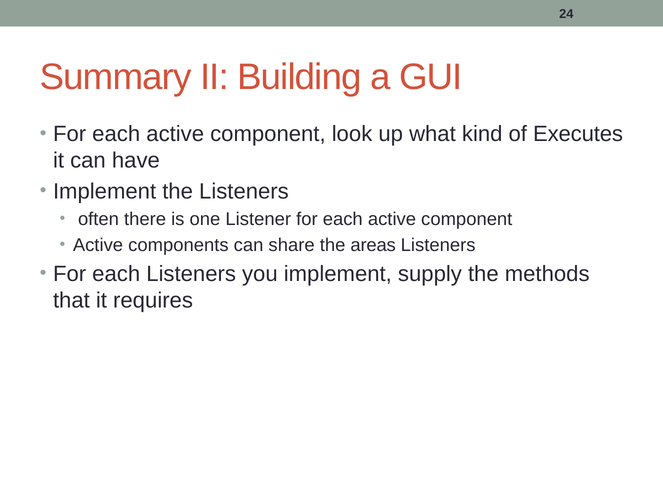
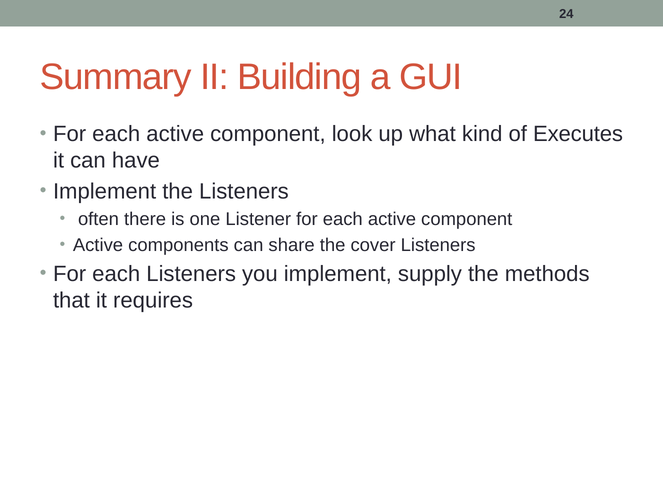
areas: areas -> cover (373, 245)
